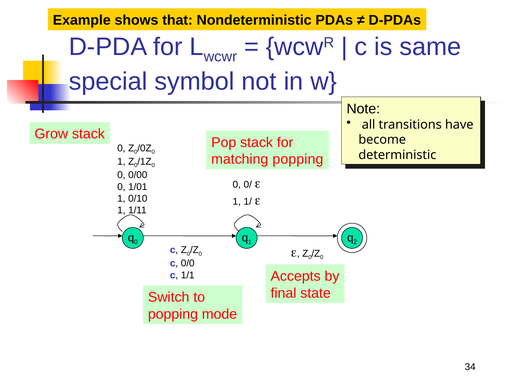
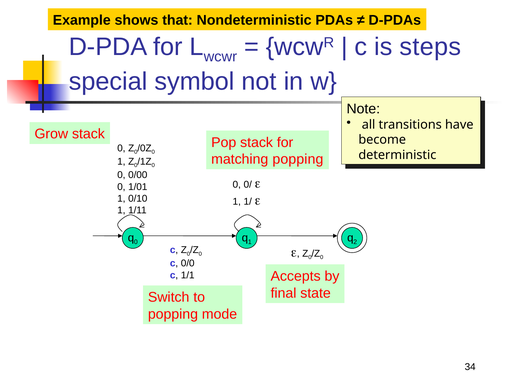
same: same -> steps (430, 47)
